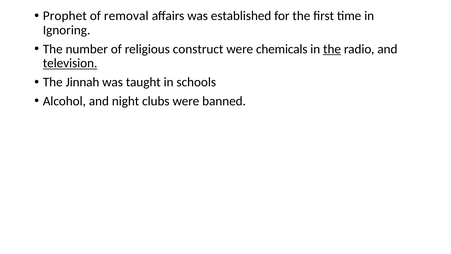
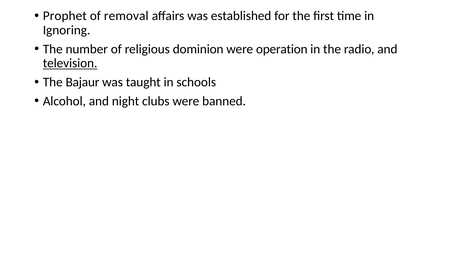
construct: construct -> dominion (198, 49)
chemicals: chemicals -> operation (282, 49)
the underline: present -> none (332, 49)
Jinnah: Jinnah -> Bajaur (82, 82)
